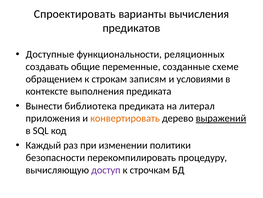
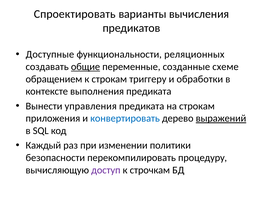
общие underline: none -> present (85, 66)
записям: записям -> триггеру (148, 79)
условиями: условиями -> обработки (200, 79)
библиотека: библиотека -> управления (91, 106)
на литерал: литерал -> строкам (197, 106)
конвертировать colour: orange -> blue (125, 118)
